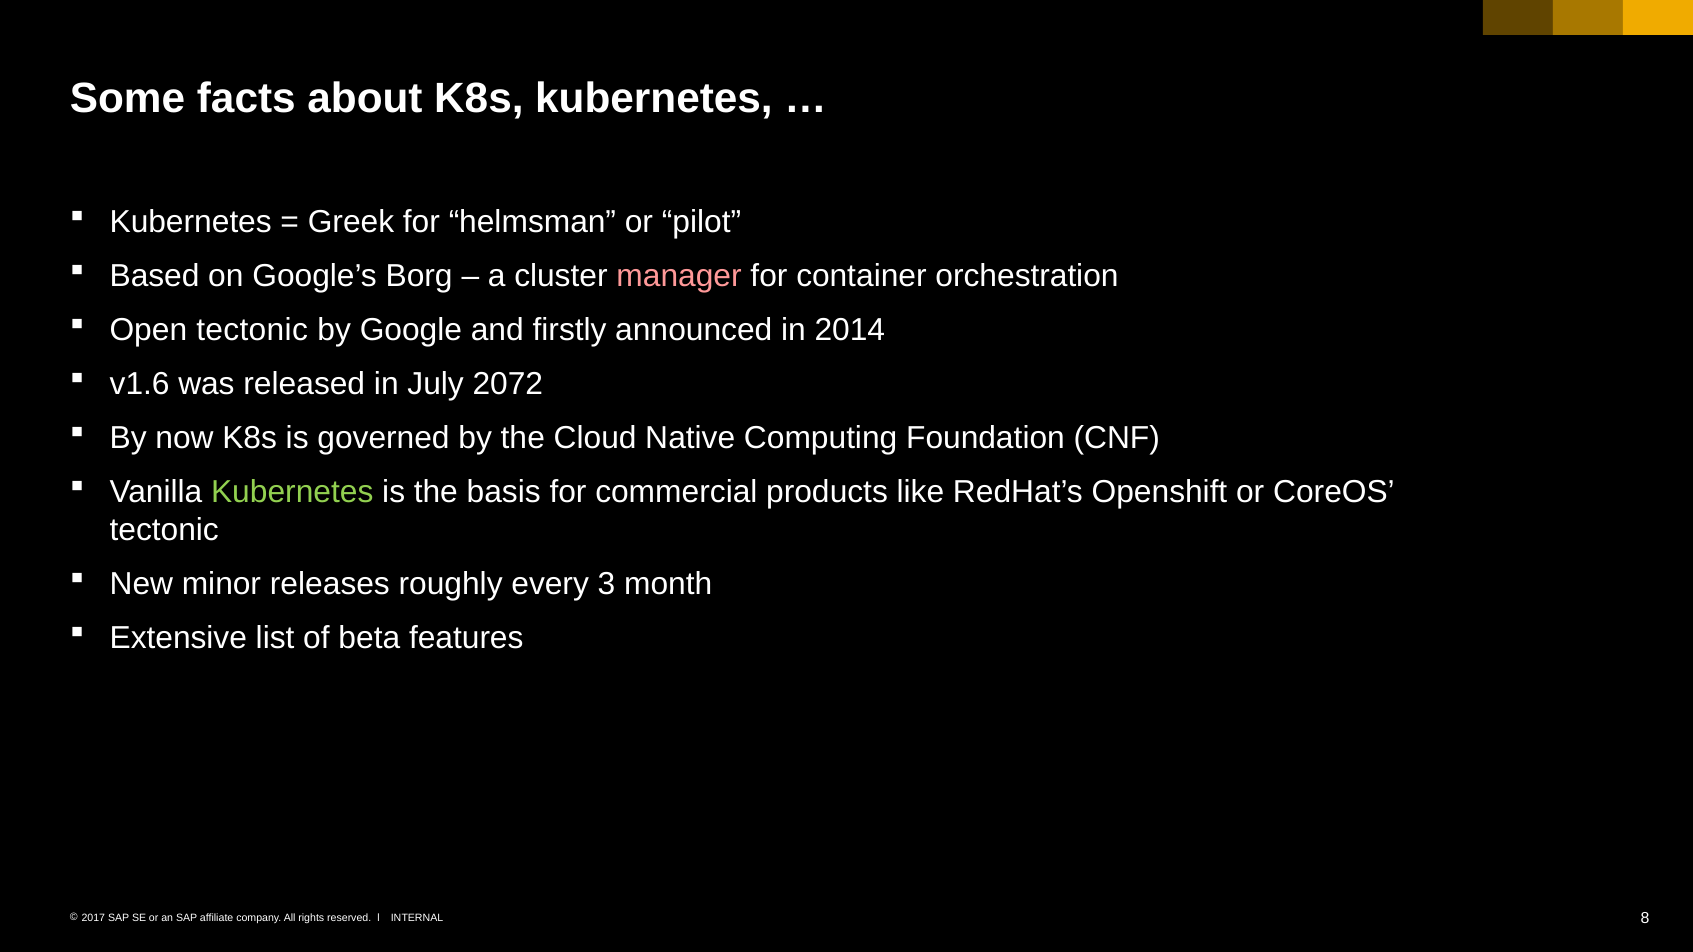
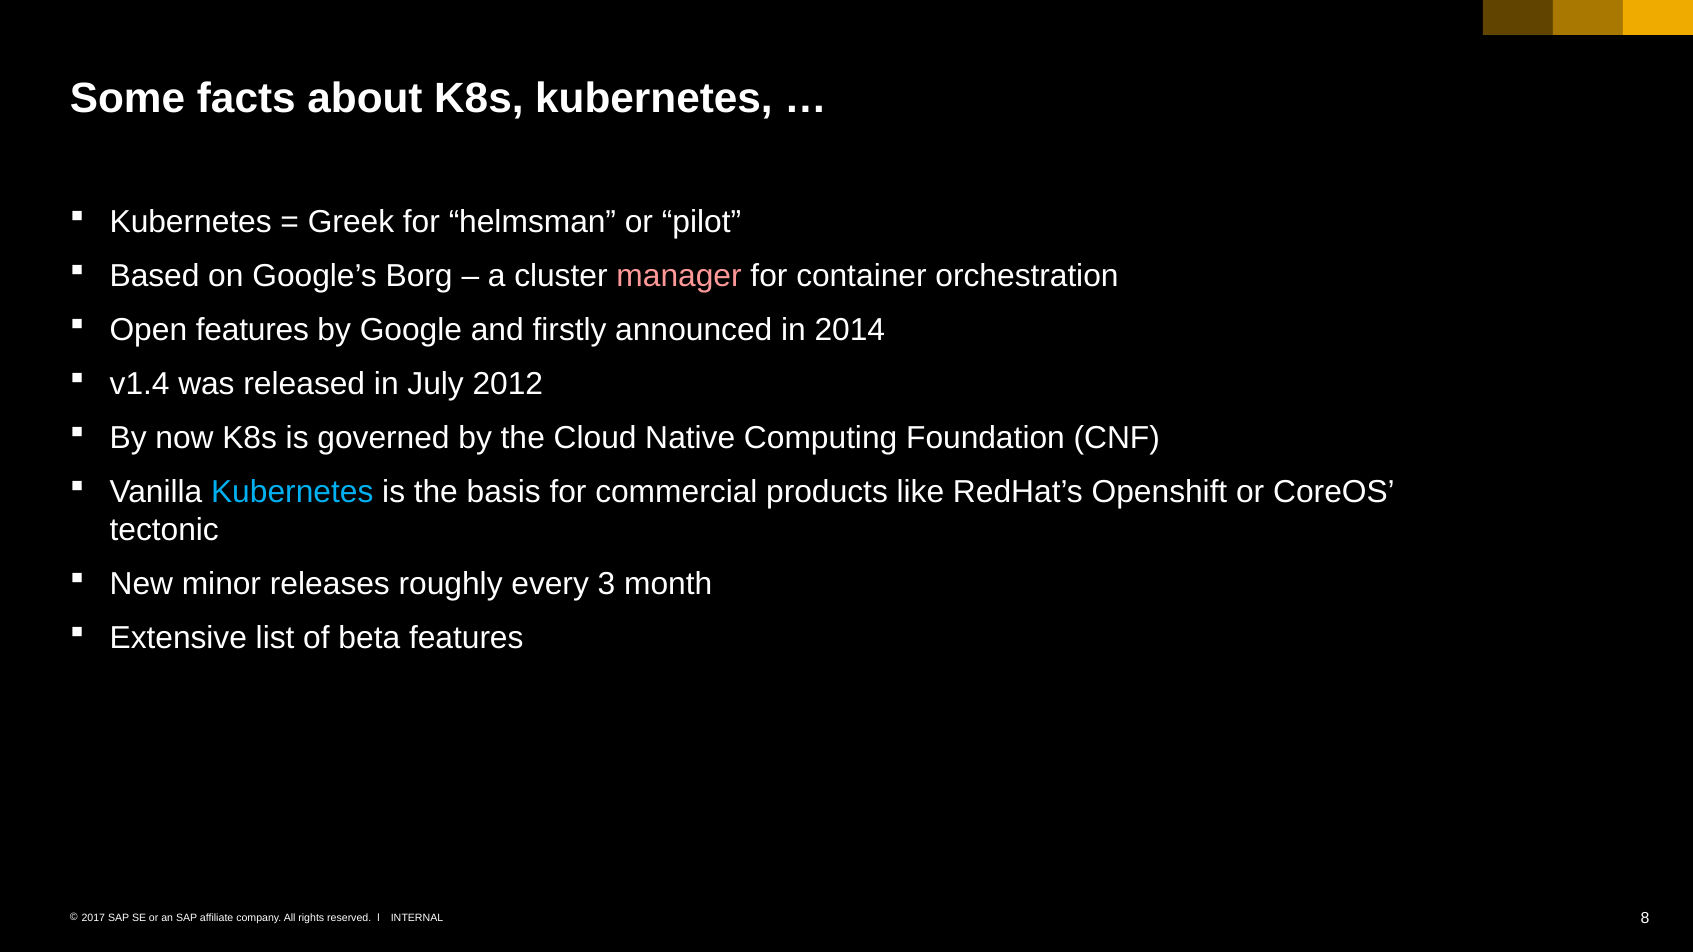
Open tectonic: tectonic -> features (252, 330)
v1.6: v1.6 -> v1.4 (140, 384)
2072: 2072 -> 2012 (508, 384)
Kubernetes colour: light green -> light blue (292, 492)
